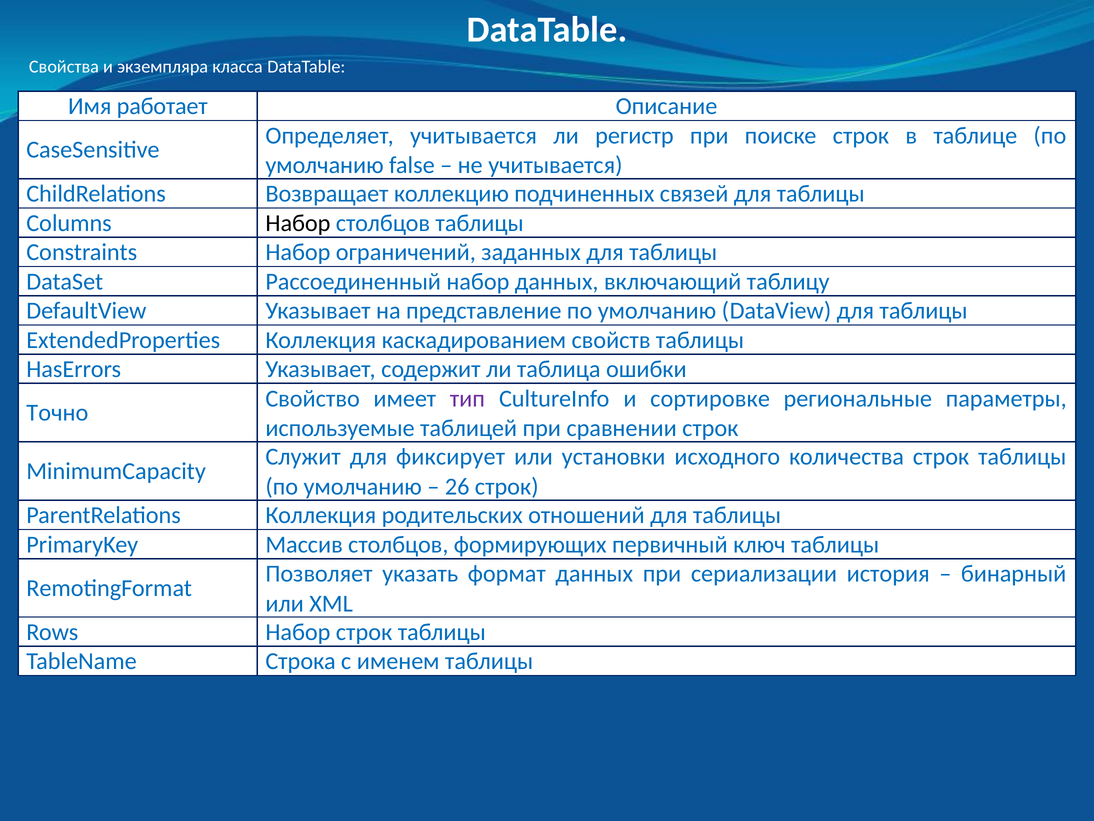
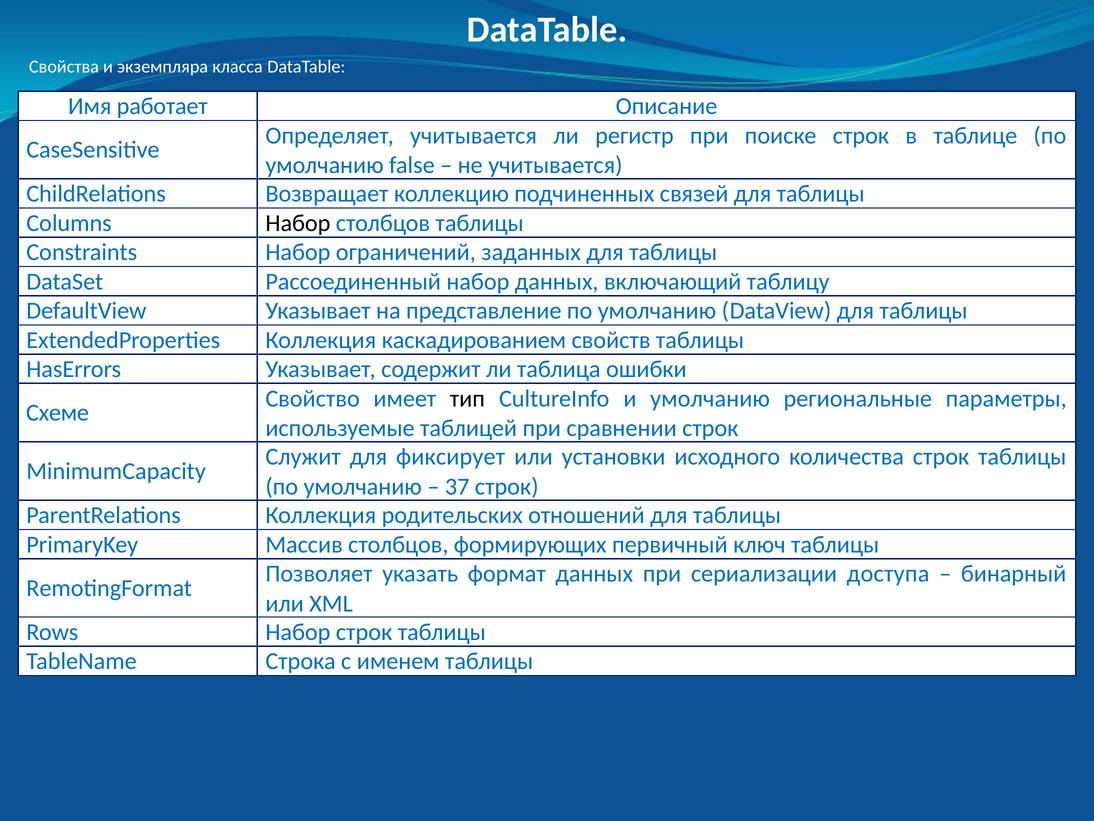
тип colour: purple -> black (467, 398)
и сортировке: сортировке -> умолчанию (710, 398)
Точно: Точно -> Схеме (58, 413)
26: 26 -> 37 (457, 486)
история: история -> доступа (888, 573)
